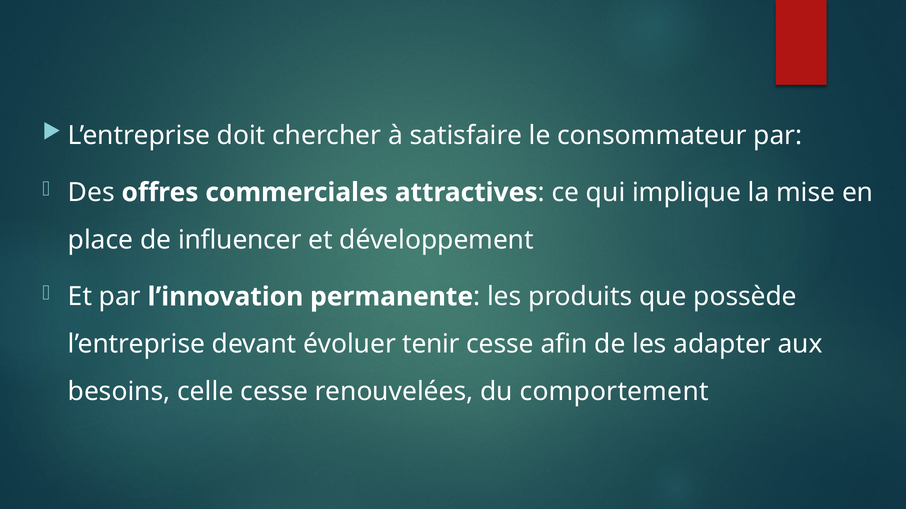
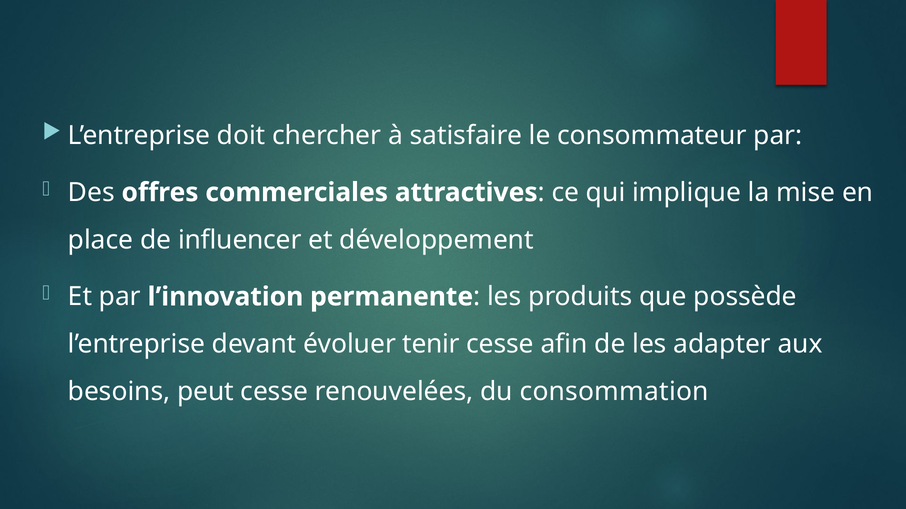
celle: celle -> peut (206, 392)
comportement: comportement -> consommation (614, 392)
